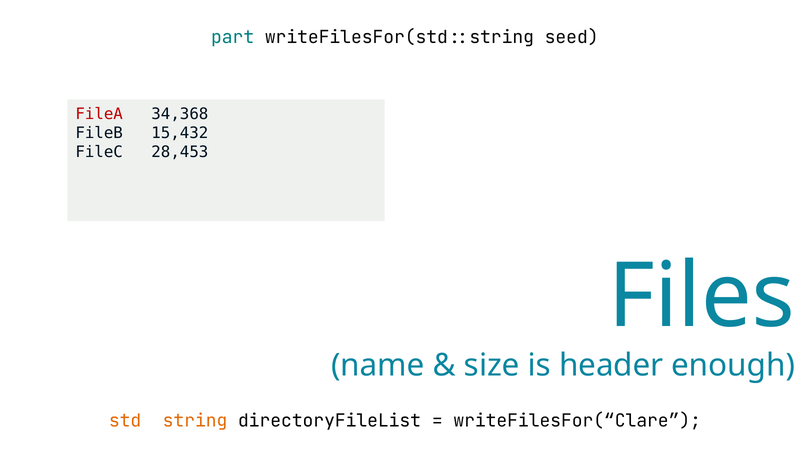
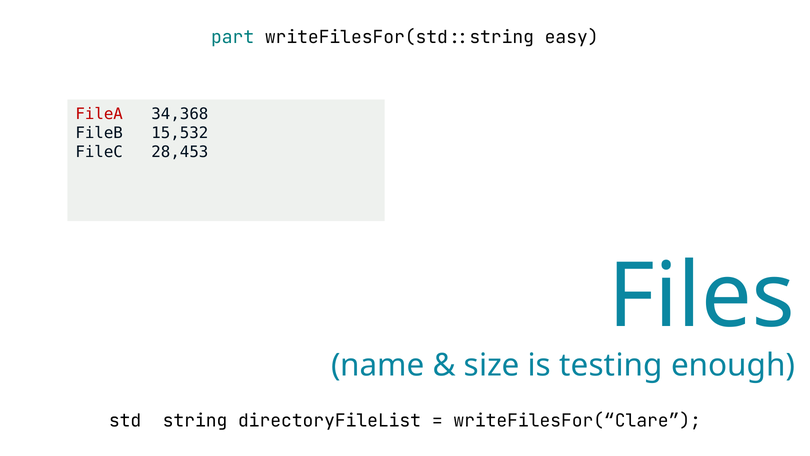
seed: seed -> easy (572, 37)
15,432: 15,432 -> 15,532 (180, 133)
header: header -> testing (611, 365)
std::string colour: orange -> black (168, 421)
